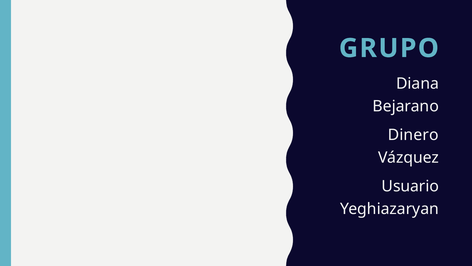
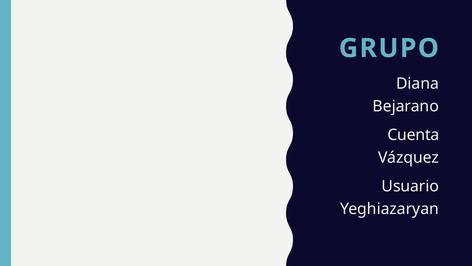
Dinero: Dinero -> Cuenta (413, 135)
